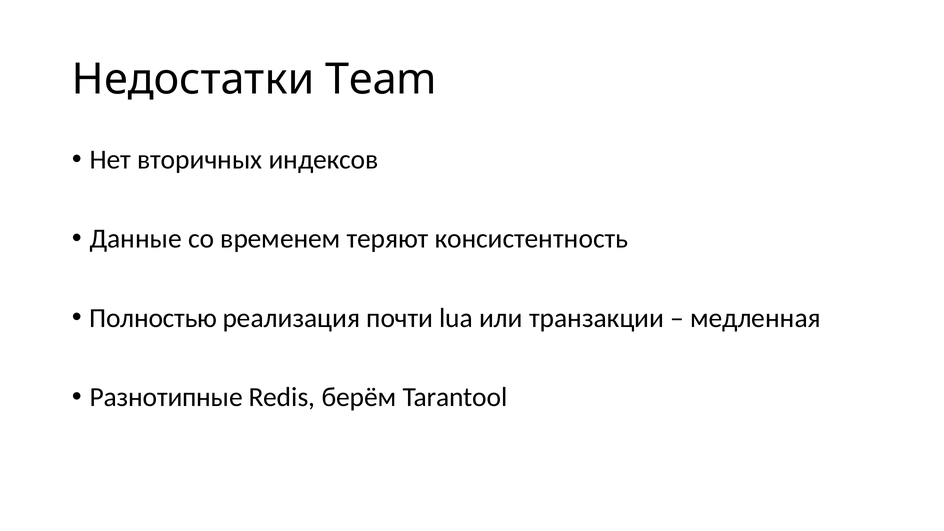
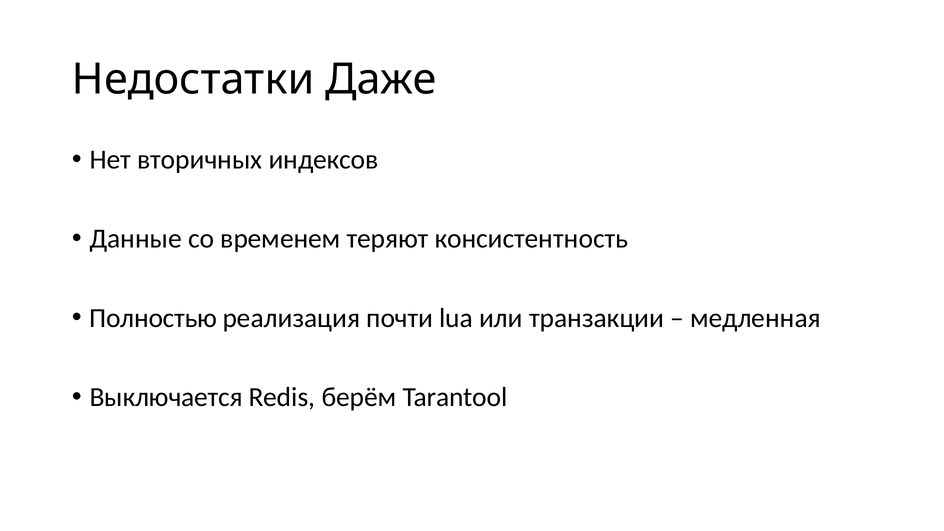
Team: Team -> Даже (381, 79)
Разнотипные: Разнотипные -> Выключается (166, 397)
